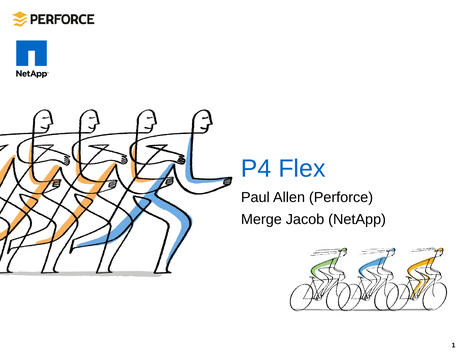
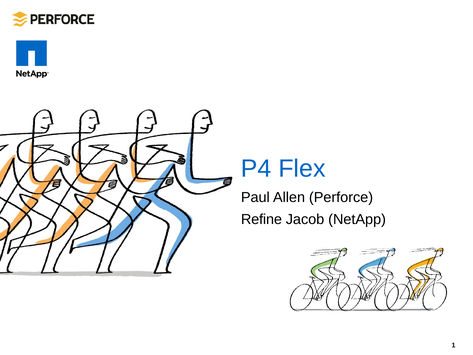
Merge: Merge -> Refine (261, 219)
